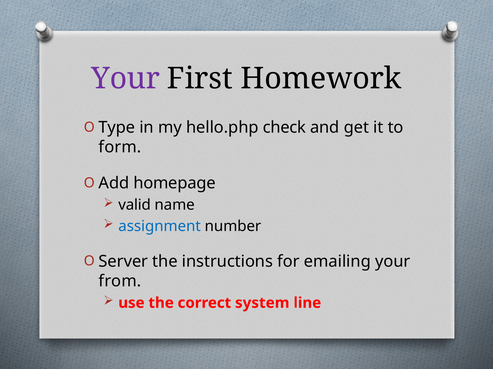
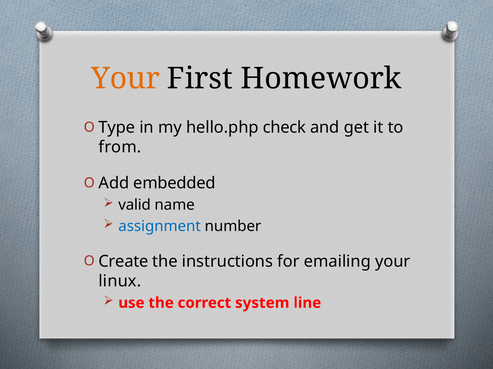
Your colour: purple -> orange (126, 79)
form: form -> from (120, 147)
homepage: homepage -> embedded (175, 184)
Server: Server -> Create (123, 262)
from: from -> linux (120, 282)
